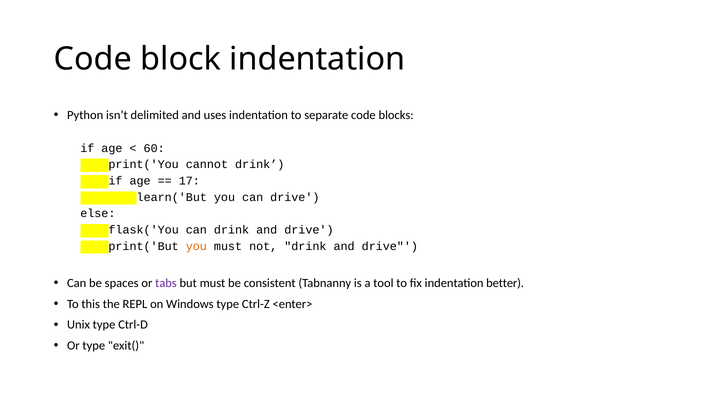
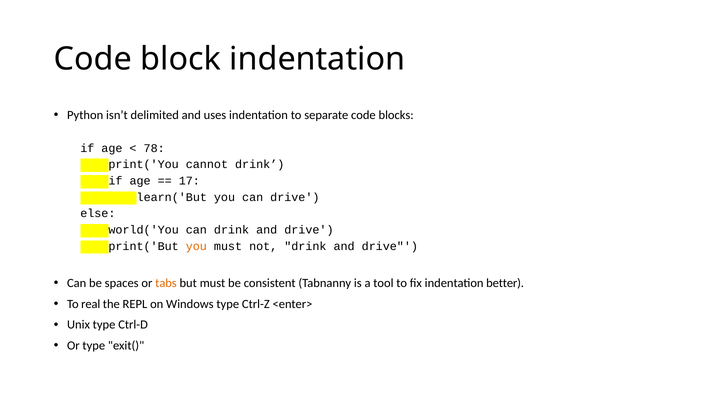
60: 60 -> 78 (154, 148)
flask('You: flask('You -> world('You (144, 230)
tabs colour: purple -> orange (166, 283)
this: this -> real (91, 304)
